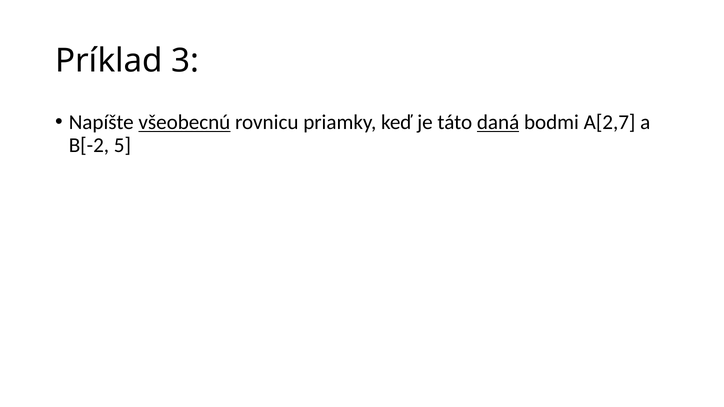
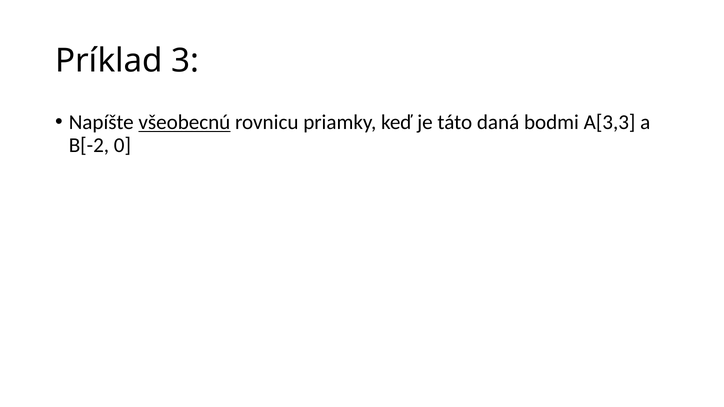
daná underline: present -> none (498, 122)
A[2,7: A[2,7 -> A[3,3 (610, 122)
5: 5 -> 0 (122, 145)
